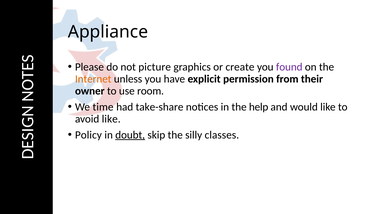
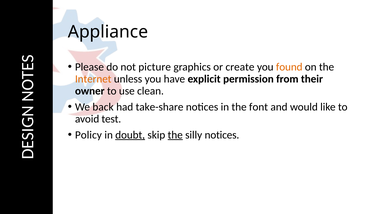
found colour: purple -> orange (289, 67)
room: room -> clean (150, 91)
time: time -> back (103, 107)
help: help -> font (259, 107)
avoid like: like -> test (111, 119)
the underline: none -> present (175, 135)
silly classes: classes -> notices (222, 135)
